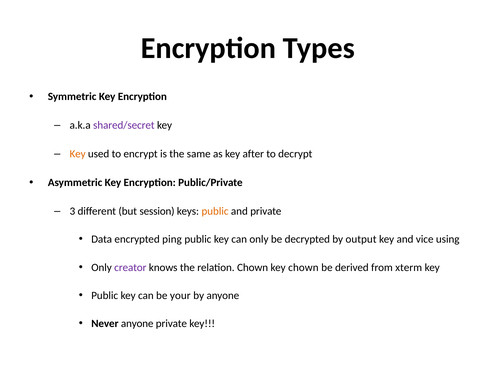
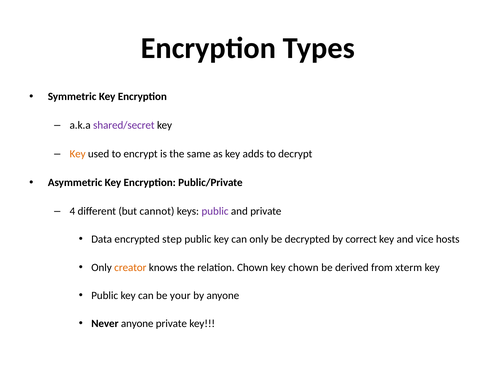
after: after -> adds (253, 154)
3: 3 -> 4 (72, 211)
session: session -> cannot (157, 211)
public colour: orange -> purple (215, 211)
ping: ping -> step (172, 239)
output: output -> correct (361, 239)
using: using -> hosts (448, 239)
creator colour: purple -> orange (130, 267)
